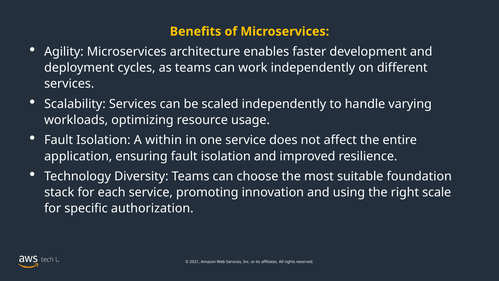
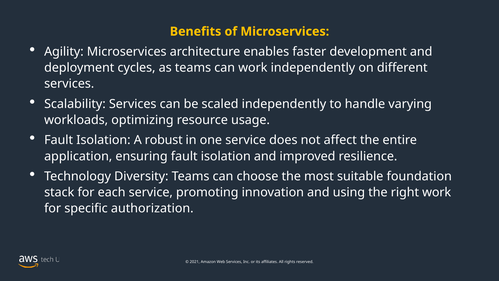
within: within -> robust (164, 140)
right scale: scale -> work (437, 192)
